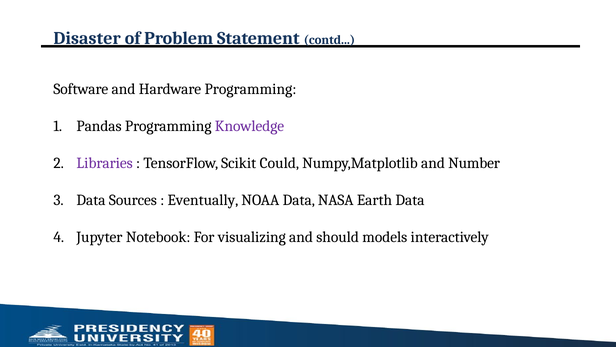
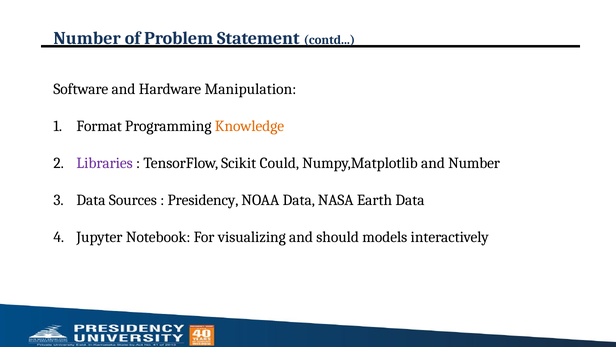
Disaster: Disaster -> Number (87, 38)
Hardware Programming: Programming -> Manipulation (250, 89)
Pandas: Pandas -> Format (99, 126)
Knowledge colour: purple -> orange (249, 126)
Eventually: Eventually -> Presidency (203, 200)
